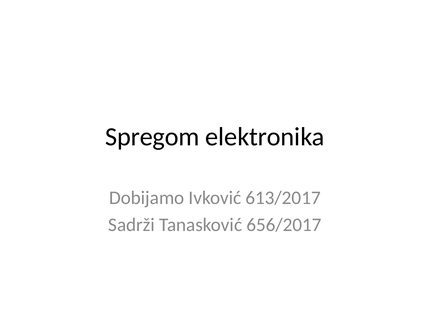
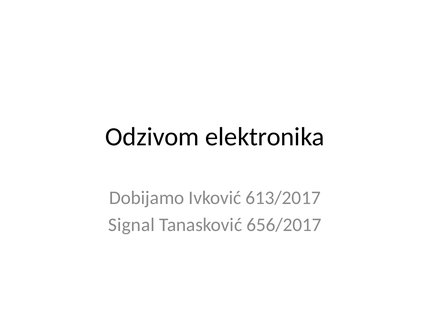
Spregom: Spregom -> Odzivom (152, 137)
Sadrži: Sadrži -> Signal (132, 224)
